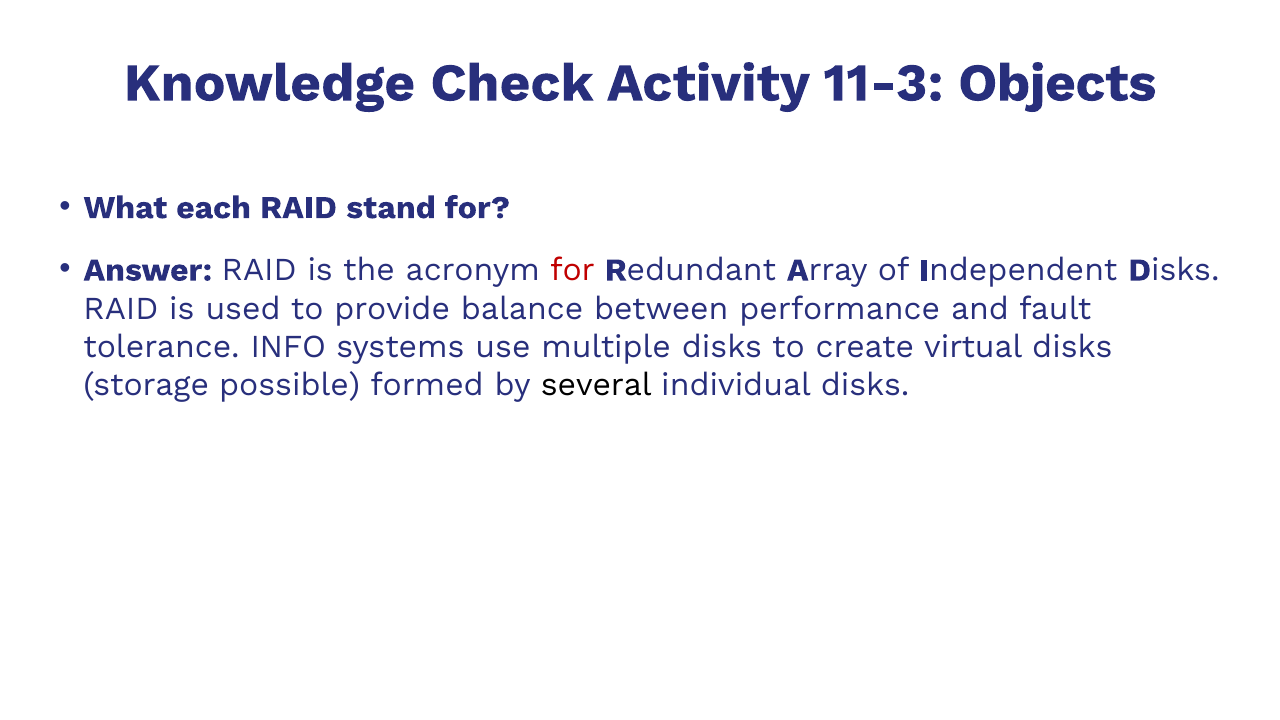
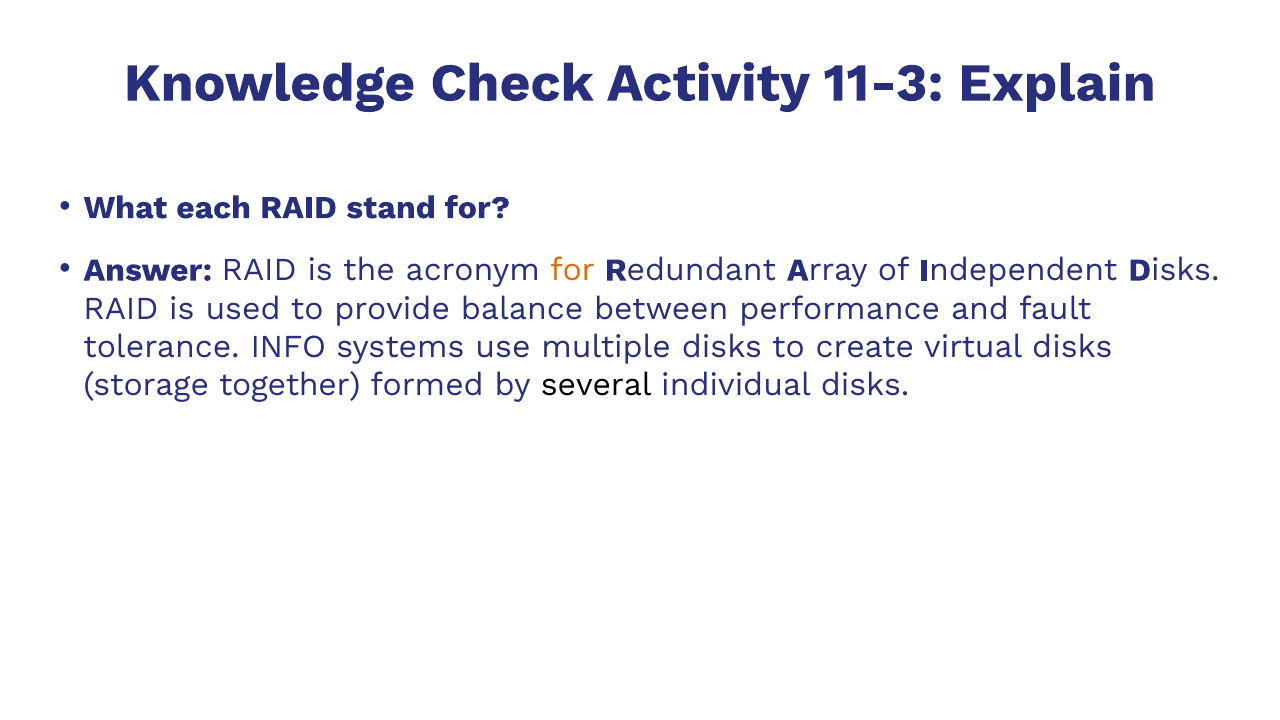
Objects: Objects -> Explain (1057, 83)
for colour: red -> orange (572, 270)
possible: possible -> together (290, 385)
